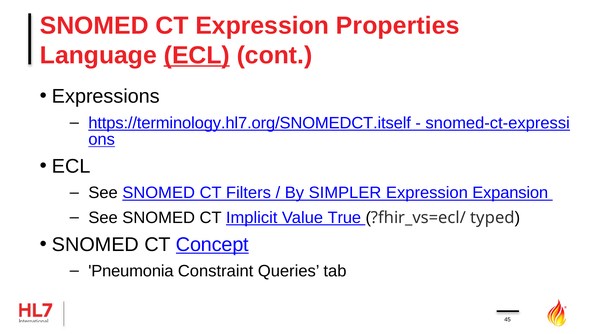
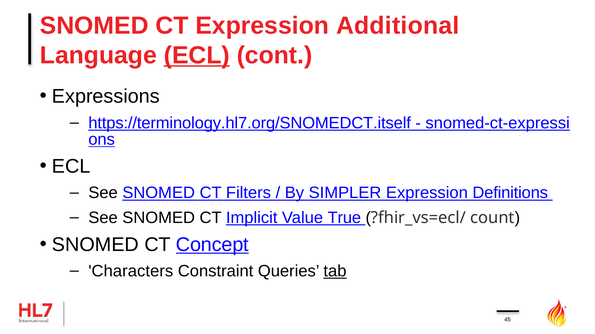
Properties: Properties -> Additional (398, 26)
Expansion: Expansion -> Definitions (510, 193)
typed: typed -> count (492, 218)
Pneumonia: Pneumonia -> Characters (131, 272)
tab underline: none -> present (335, 272)
